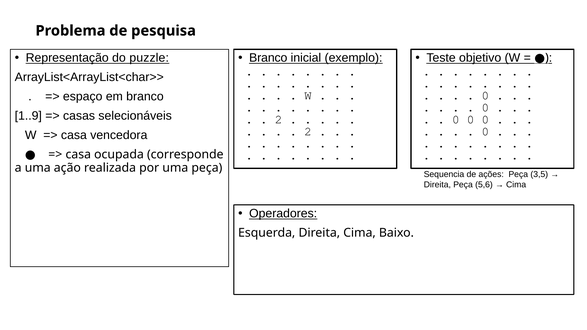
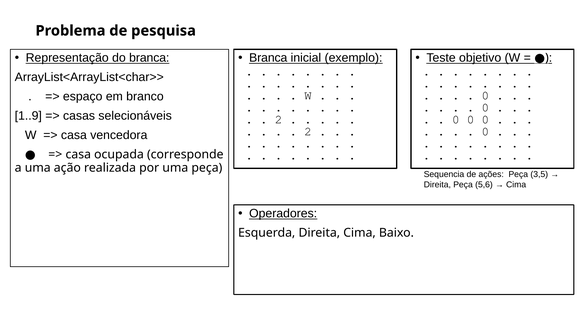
do puzzle: puzzle -> branca (149, 58)
Branco: Branco -> Branca (268, 58)
